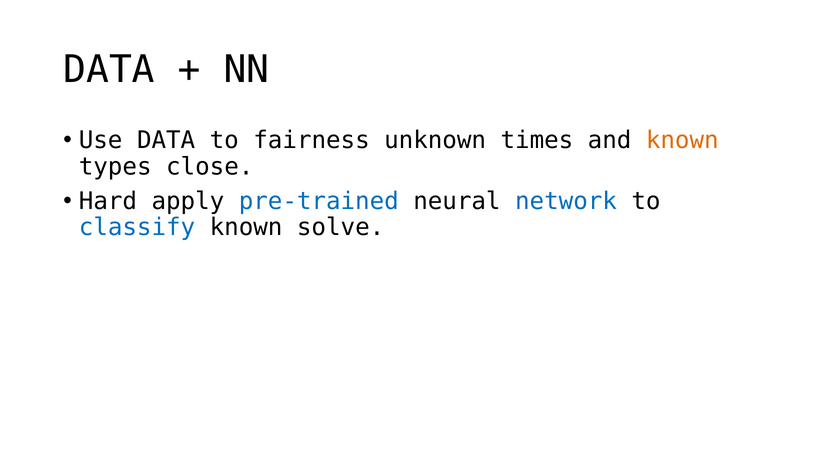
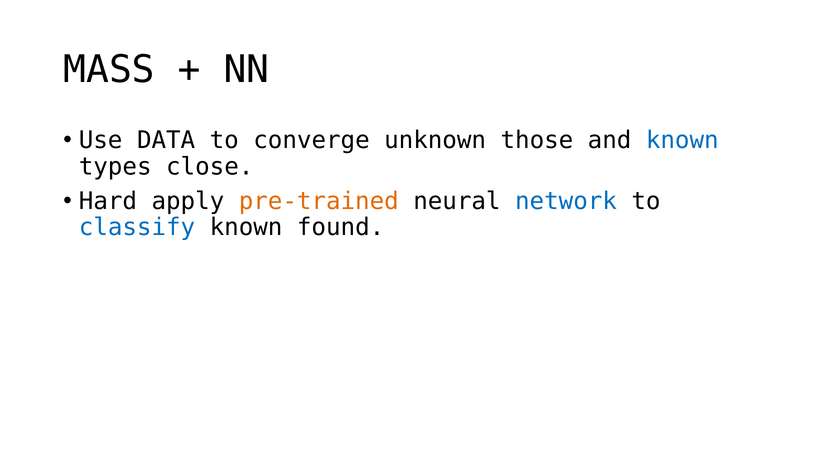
DATA: DATA -> MASS (109, 70)
fairness: fairness -> converge (312, 140)
times: times -> those (537, 140)
known colour: orange -> blue (682, 140)
pre-trained colour: blue -> orange (319, 201)
solve: solve -> found (341, 227)
